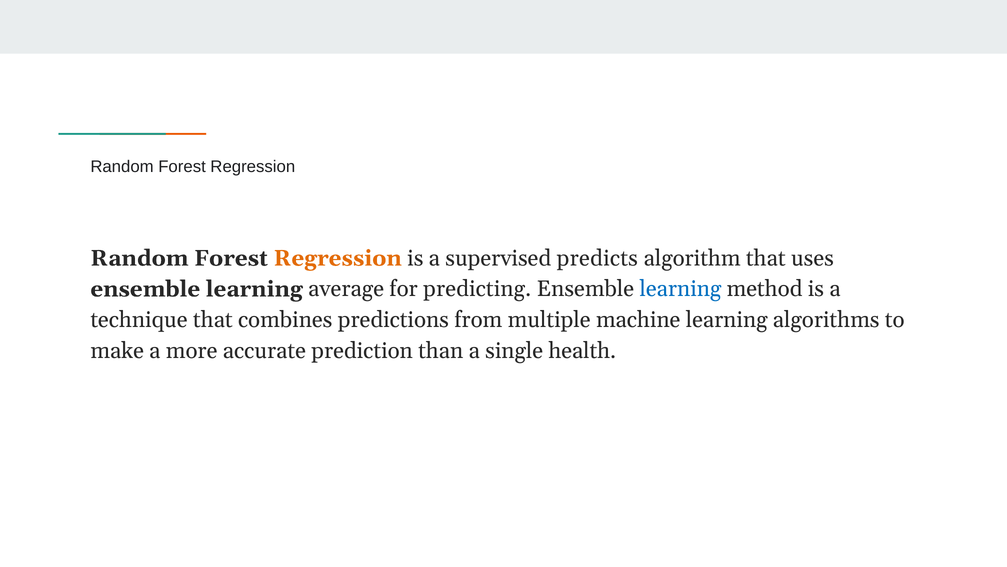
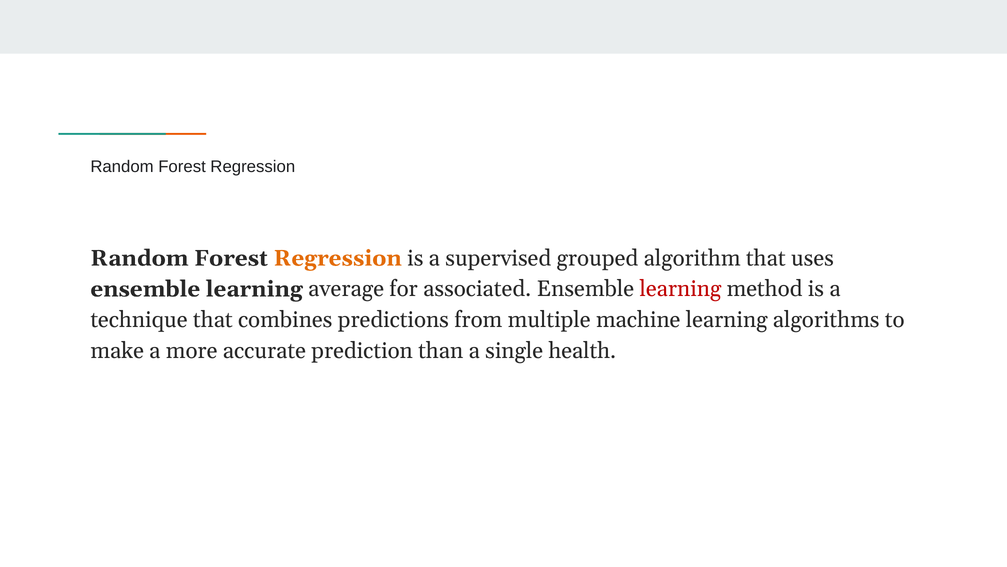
predicts: predicts -> grouped (597, 258)
predicting: predicting -> associated (477, 289)
learning colour: blue -> red (680, 289)
